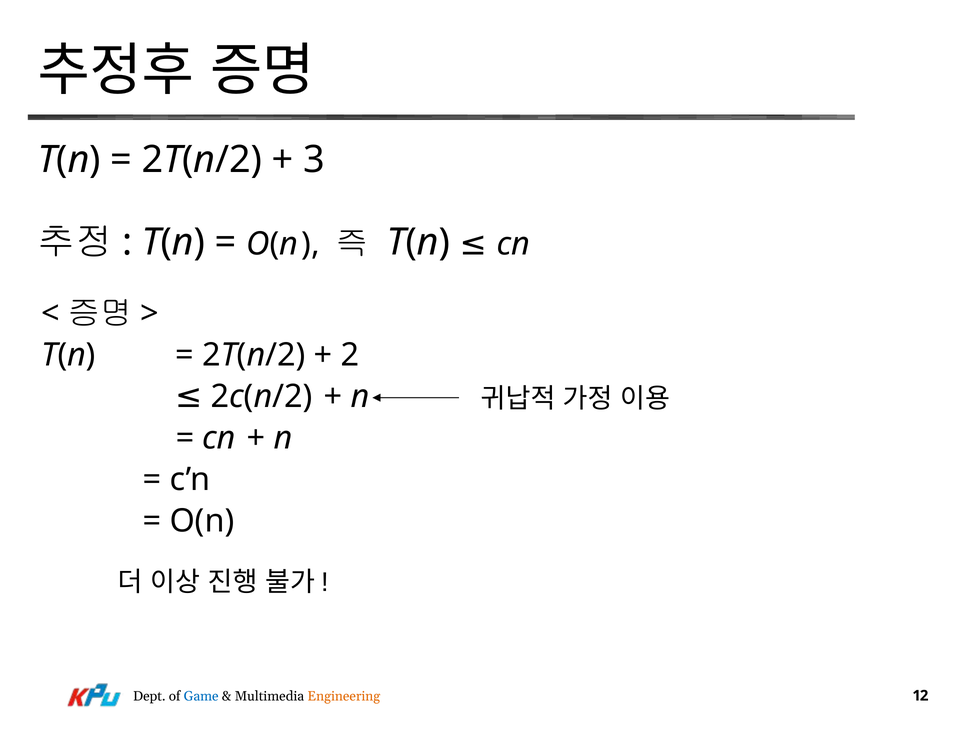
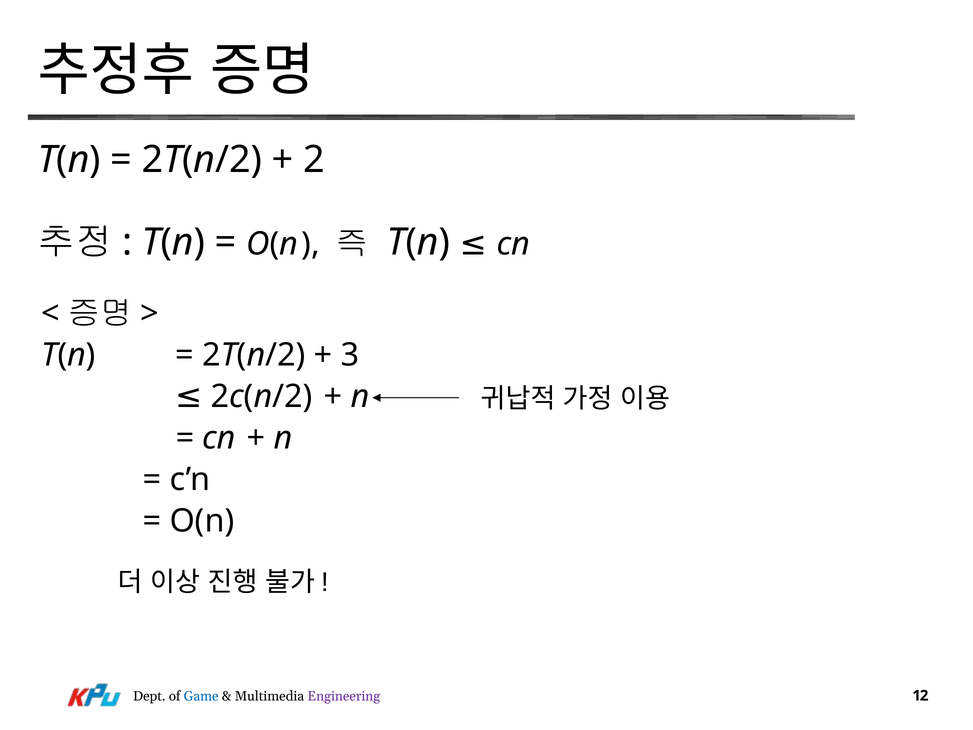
3: 3 -> 2 (314, 160)
2: 2 -> 3 (350, 355)
Engineering colour: orange -> purple (344, 696)
